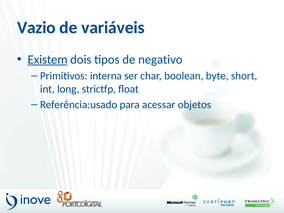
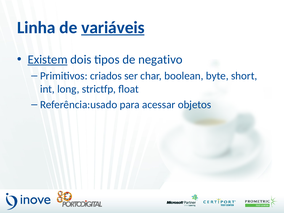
Vazio: Vazio -> Linha (36, 27)
variáveis underline: none -> present (113, 27)
interna: interna -> criados (106, 76)
